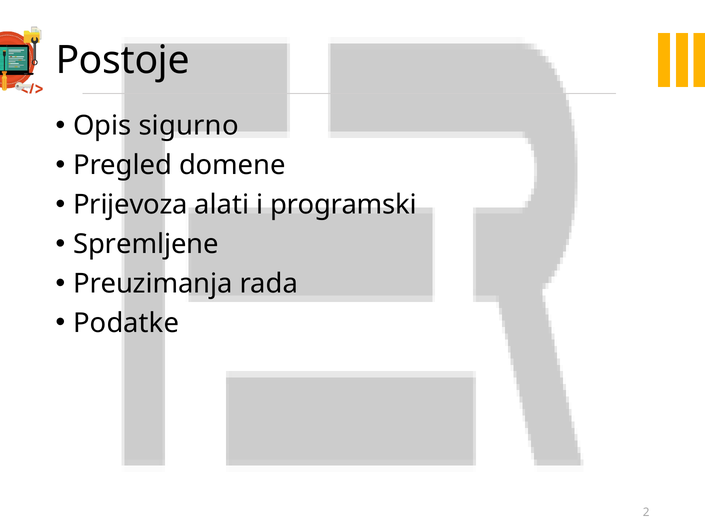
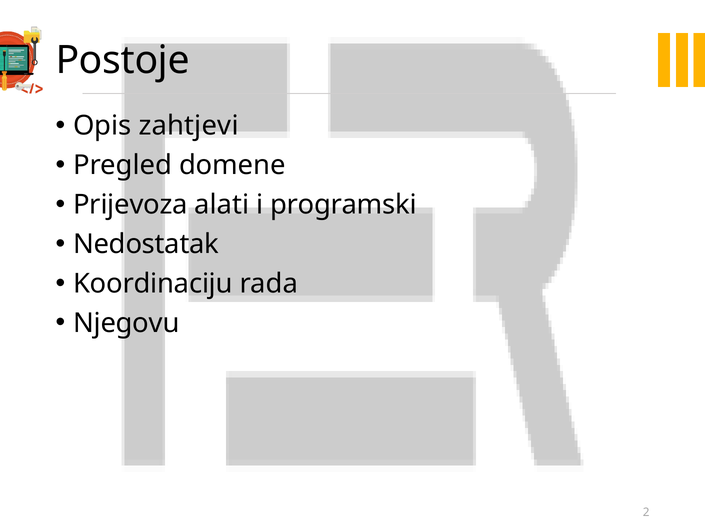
sigurno: sigurno -> zahtjevi (189, 126)
Spremljene: Spremljene -> Nedostatak (146, 244)
Preuzimanja: Preuzimanja -> Koordinaciju (153, 283)
Podatke: Podatke -> Njegovu (126, 323)
